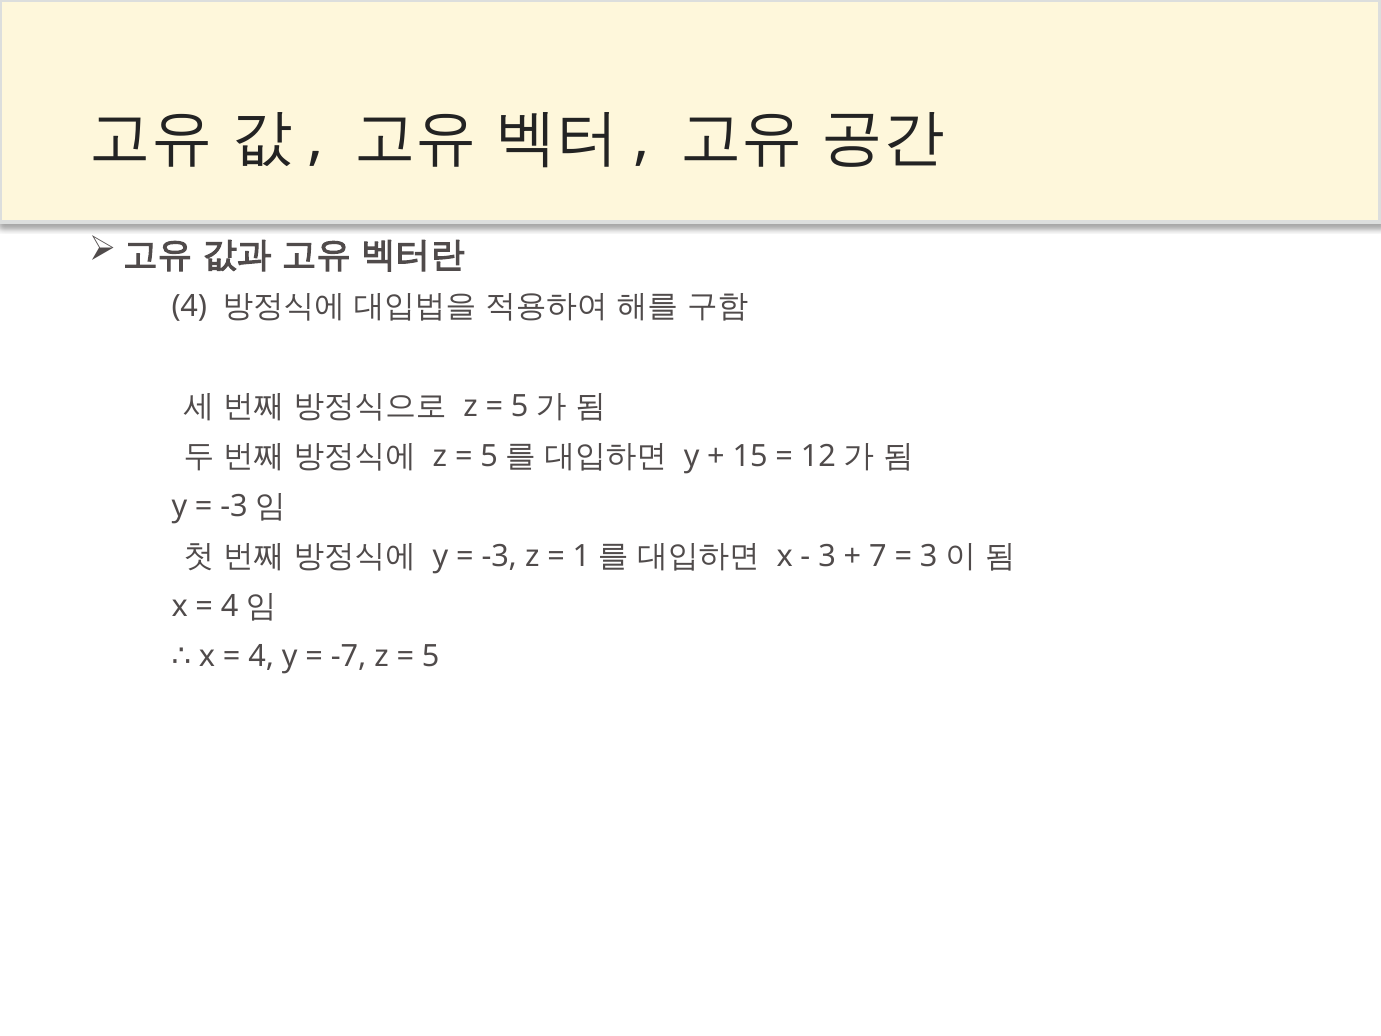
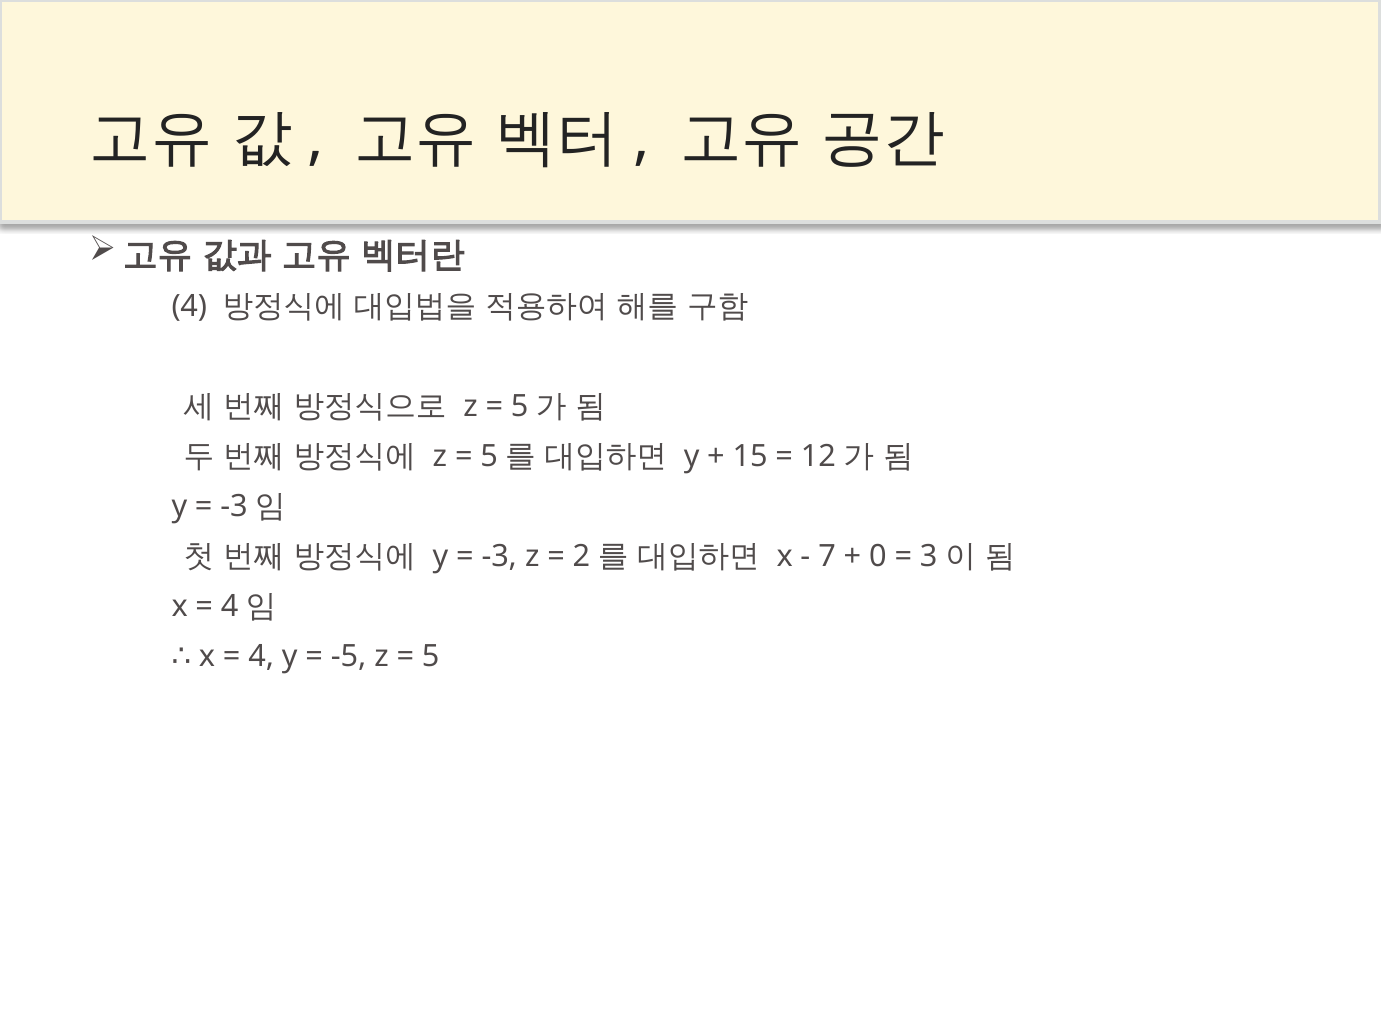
1: 1 -> 2 (581, 556)
3: 3 -> 7 (827, 556)
7: 7 -> 0 (878, 556)
-7: -7 -> -5 (349, 656)
